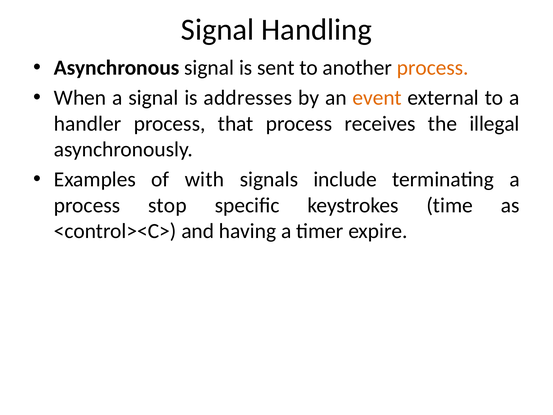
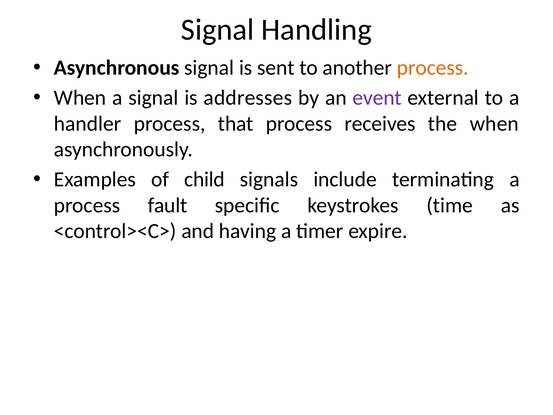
event colour: orange -> purple (377, 98)
the illegal: illegal -> when (494, 124)
with: with -> child (205, 179)
stop: stop -> fault (168, 205)
